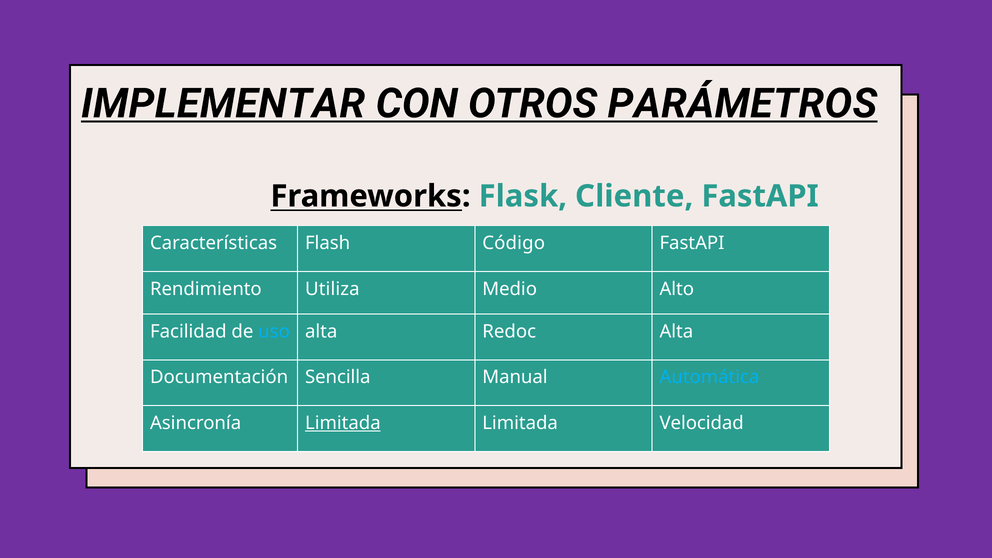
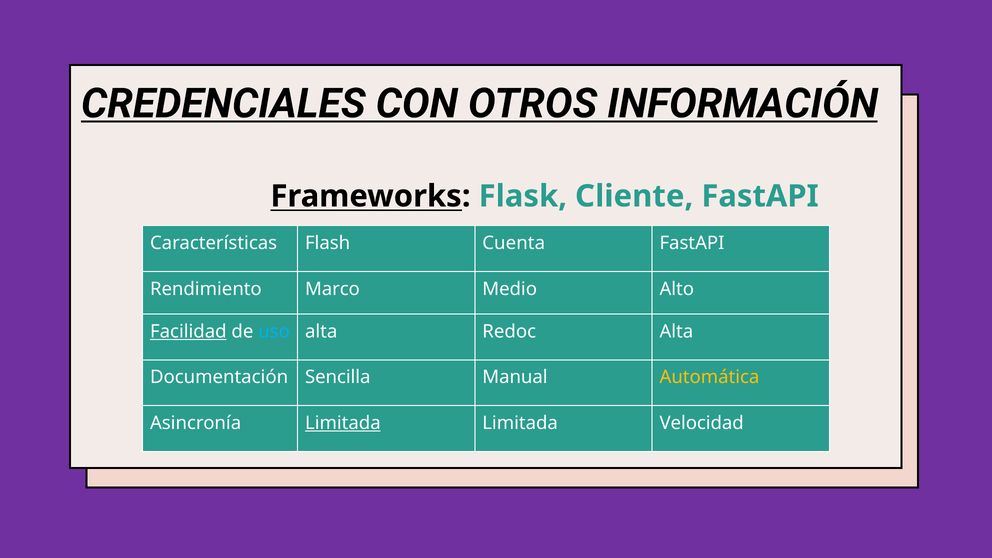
IMPLEMENTAR: IMPLEMENTAR -> CREDENCIALES (223, 104)
PARÁMETROS: PARÁMETROS -> INFORMACIÓN (743, 104)
Código: Código -> Cuenta (514, 243)
Utiliza: Utiliza -> Marco (332, 289)
Facilidad underline: none -> present (188, 331)
Automática colour: light blue -> yellow (709, 377)
